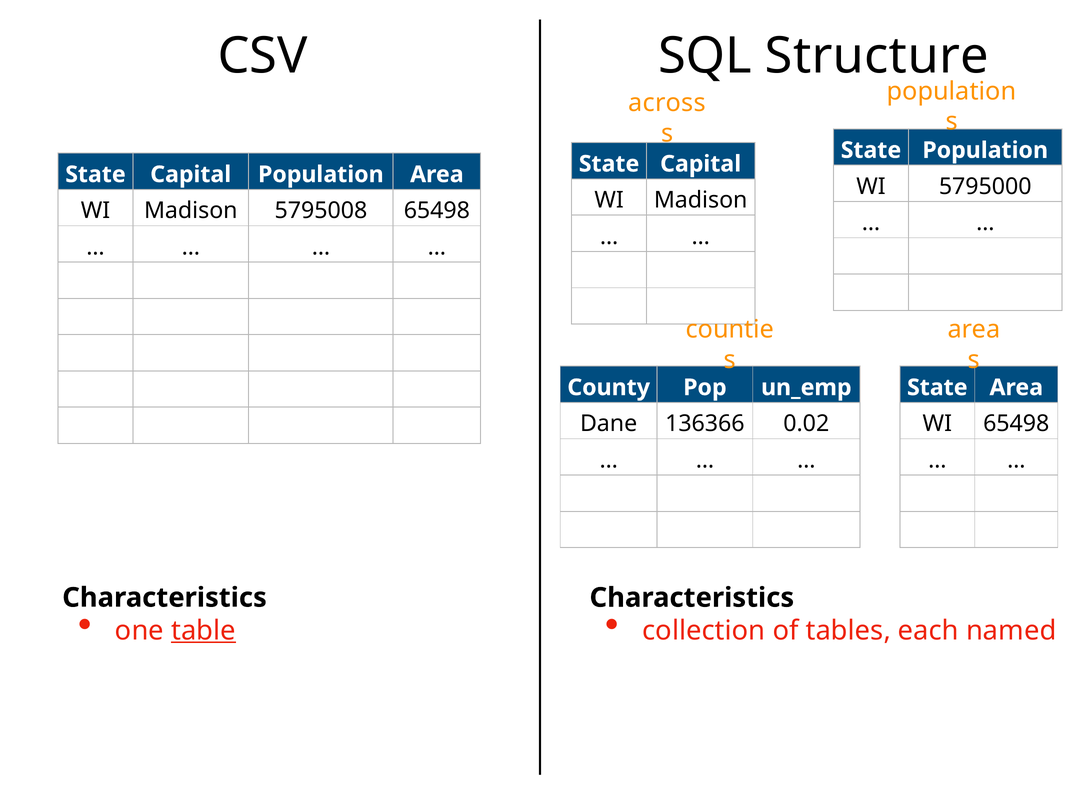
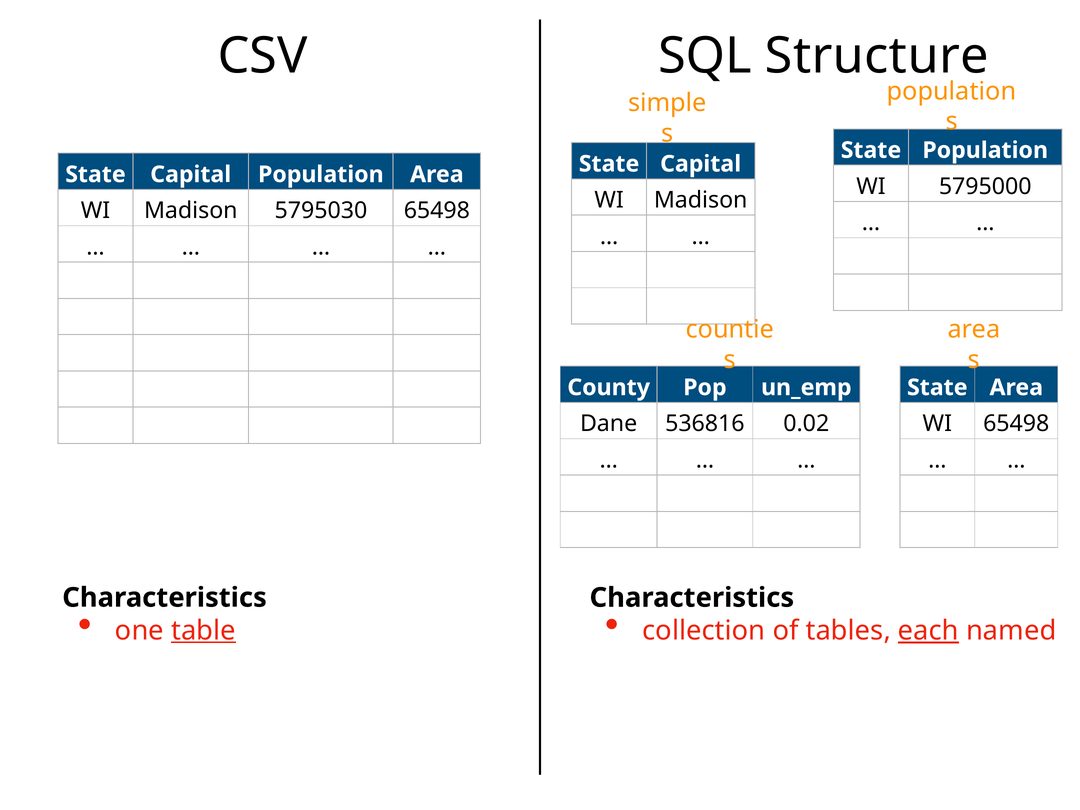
across: across -> simple (667, 103)
5795008: 5795008 -> 5795030 (321, 211)
136366: 136366 -> 536816 (705, 424)
each underline: none -> present (928, 631)
